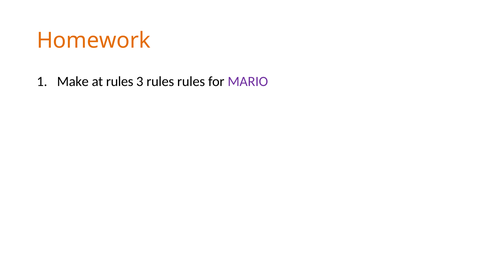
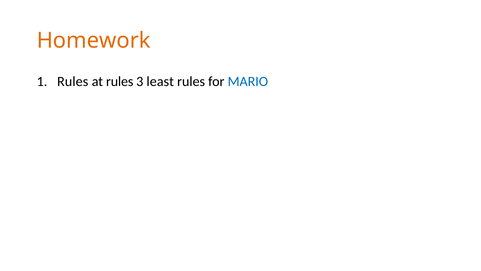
Make: Make -> Rules (73, 81)
3 rules: rules -> least (160, 81)
MARIO colour: purple -> blue (248, 81)
